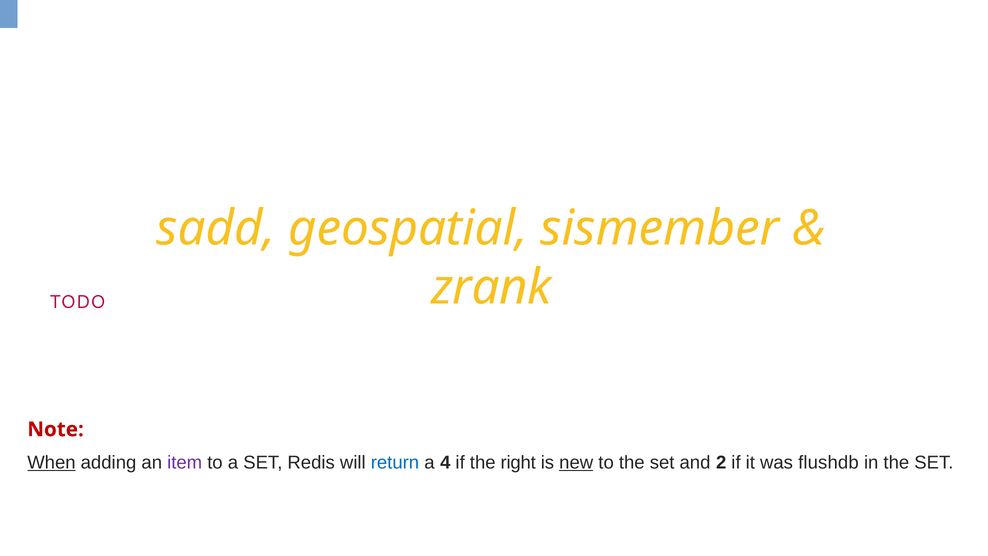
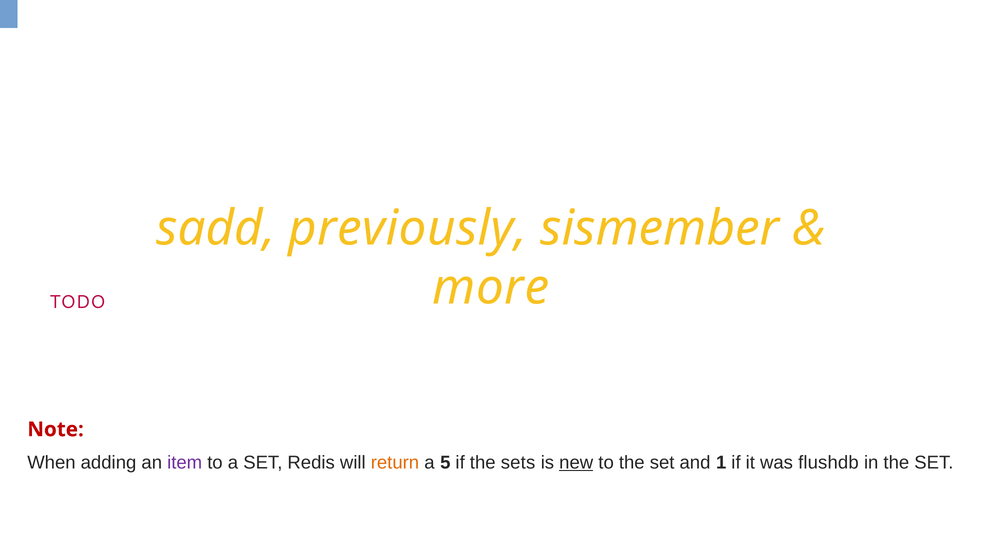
geospatial: geospatial -> previously (408, 228)
zrank: zrank -> more (491, 287)
When underline: present -> none (51, 462)
return colour: blue -> orange (395, 462)
4: 4 -> 5 (445, 462)
right: right -> sets (518, 462)
2: 2 -> 1 (721, 462)
